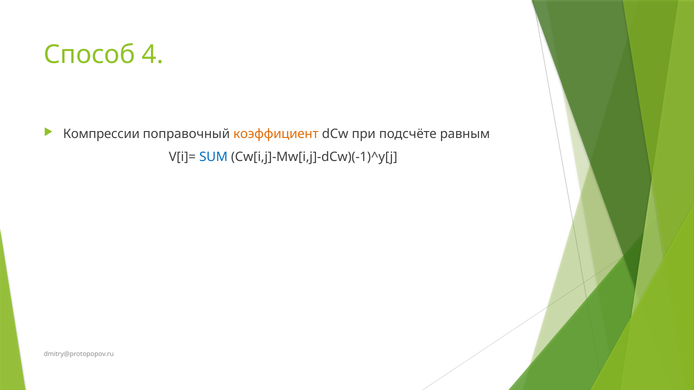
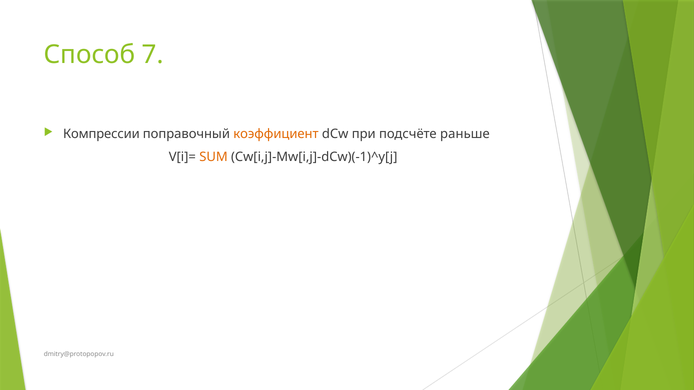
4: 4 -> 7 (153, 55)
равным: равным -> раньше (465, 134)
SUM colour: blue -> orange (213, 157)
